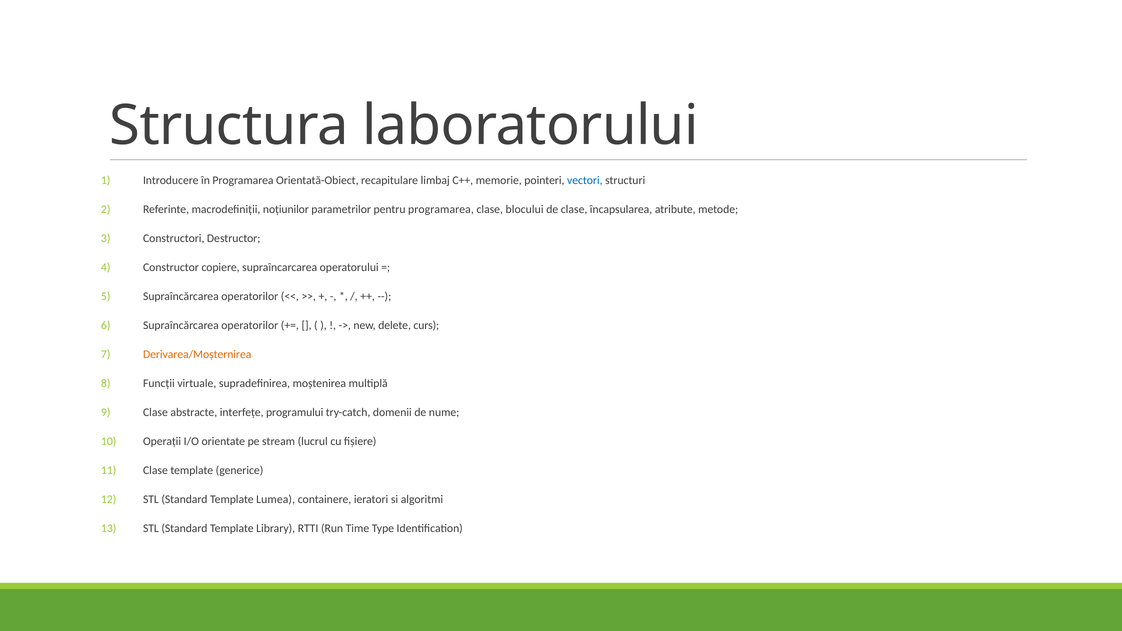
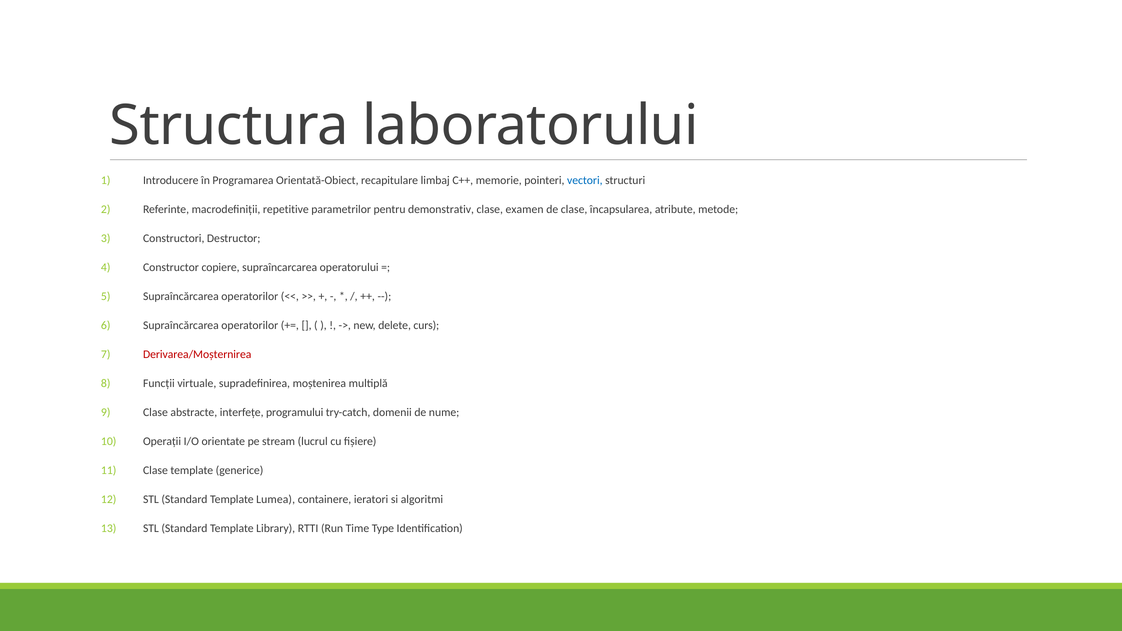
noțiunilor: noțiunilor -> repetitive (286, 209)
pentru programarea: programarea -> demonstrativ (441, 209)
blocului: blocului -> examen (525, 209)
Derivarea/Moșternirea colour: orange -> red (197, 354)
